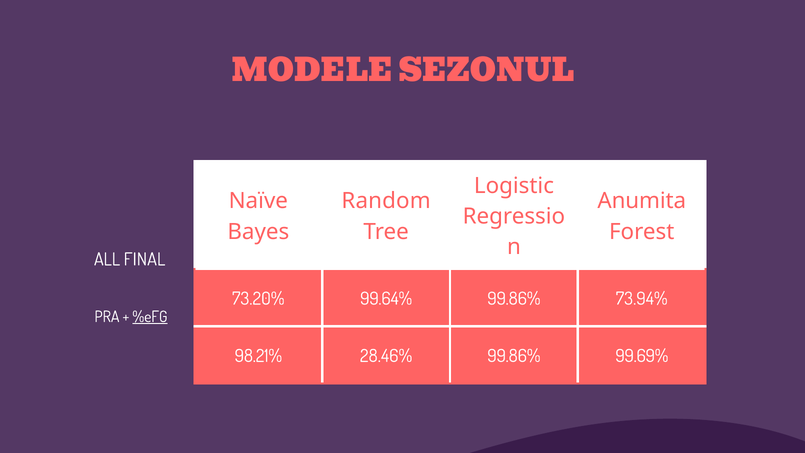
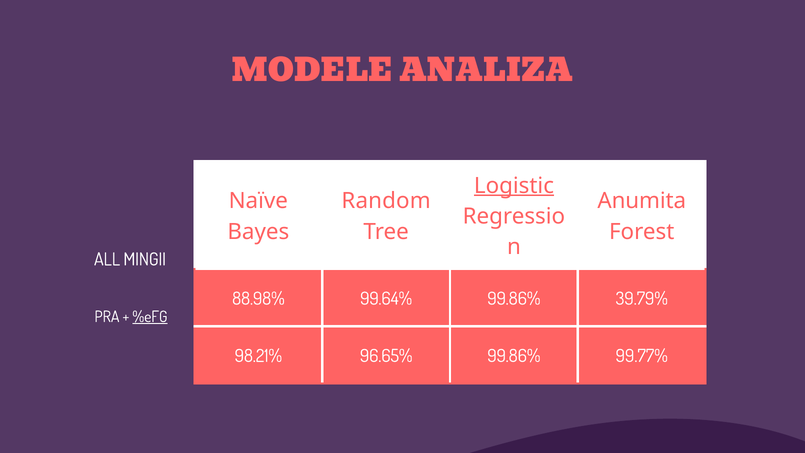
SEZONUL: SEZONUL -> ANALIZA (486, 71)
Logistic underline: none -> present (514, 186)
FINAL: FINAL -> MINGII (145, 259)
73.20%: 73.20% -> 88.98% (258, 299)
73.94%: 73.94% -> 39.79% (642, 299)
28.46%: 28.46% -> 96.65% (386, 356)
99.69%: 99.69% -> 99.77% (642, 356)
